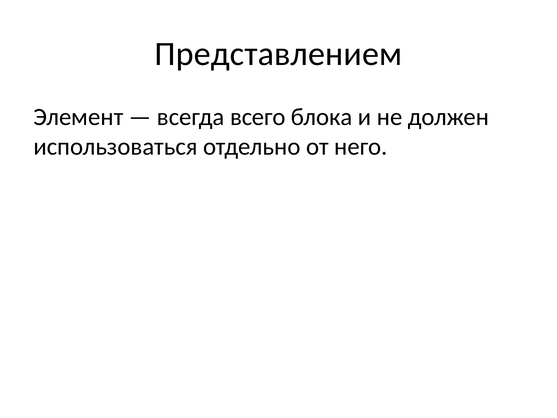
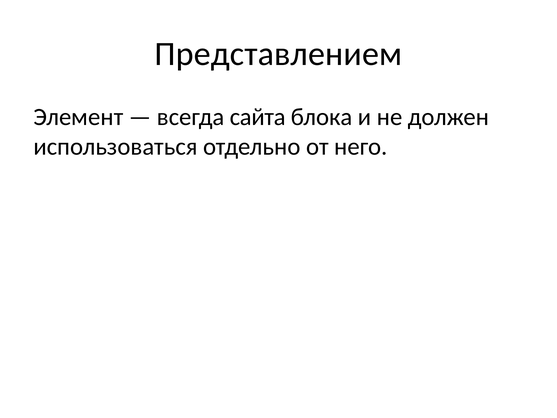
всего: всего -> сайта (258, 117)
